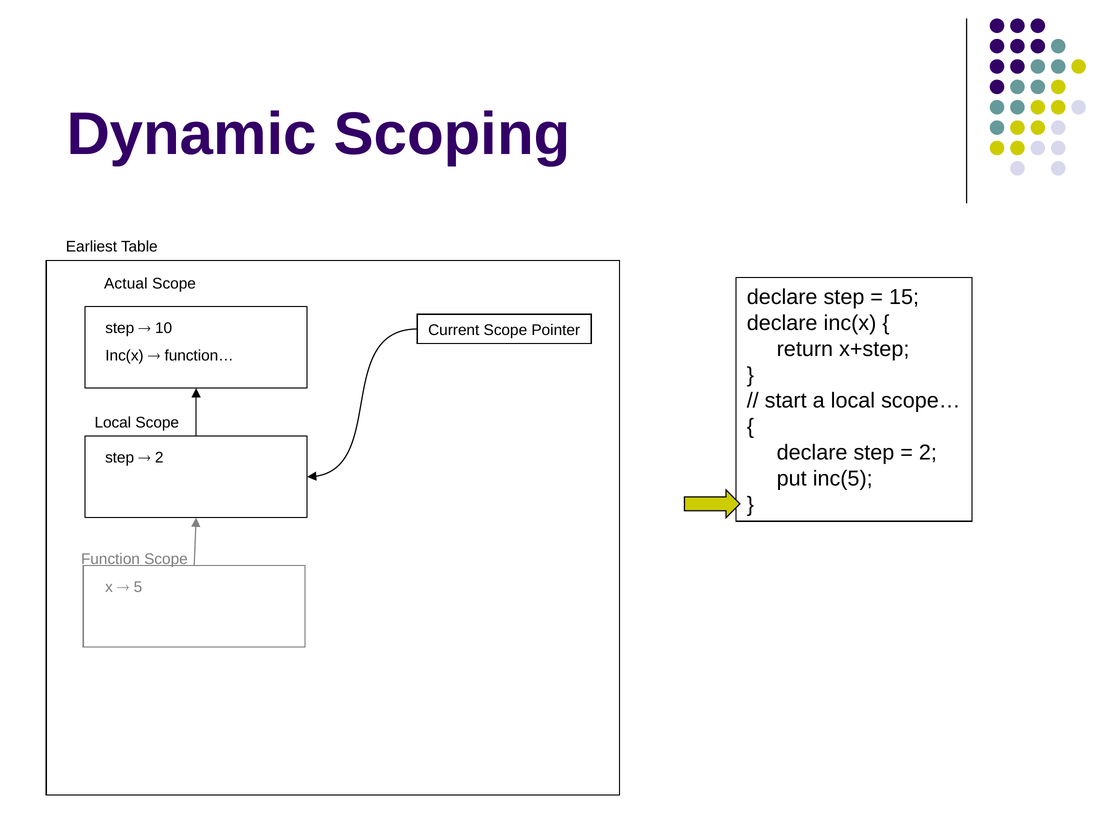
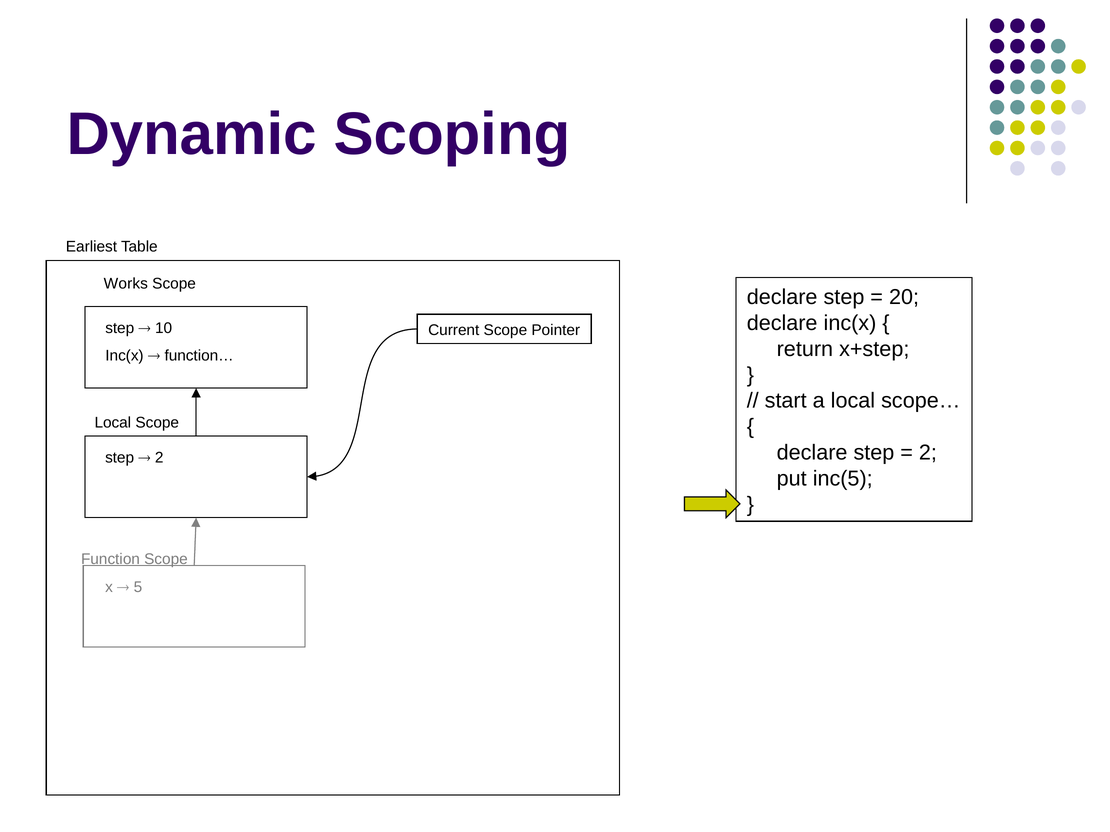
Actual: Actual -> Works (126, 284)
15: 15 -> 20 (904, 297)
